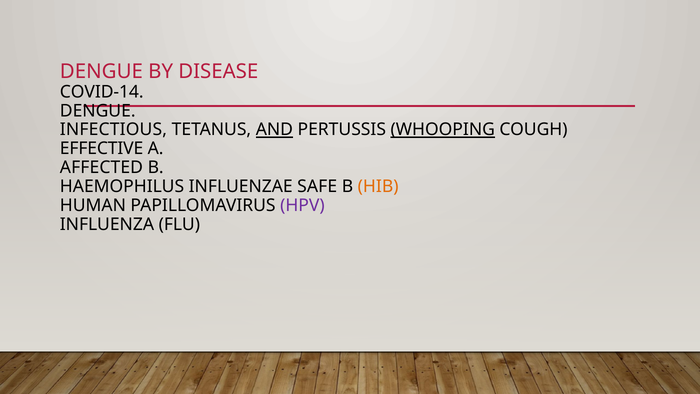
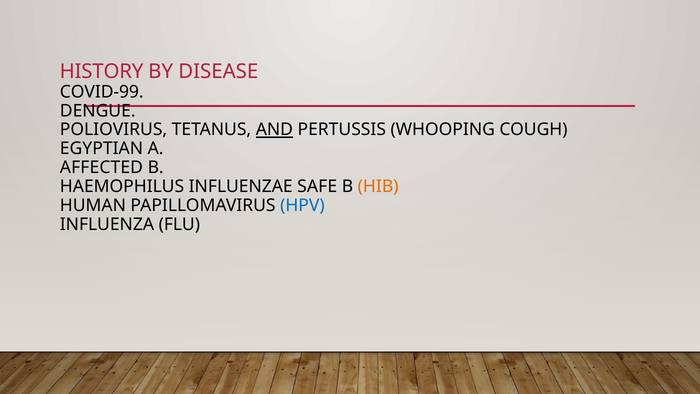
DENGUE: DENGUE -> HISTORY (102, 71)
COVID-14: COVID-14 -> COVID-99 (102, 92)
INFECTIOUS: INFECTIOUS -> POLIOVIRUS (114, 130)
WHOOPING underline: present -> none (443, 130)
EFFECTIVE: EFFECTIVE -> EGYPTIAN (101, 149)
HPV colour: purple -> blue (302, 205)
